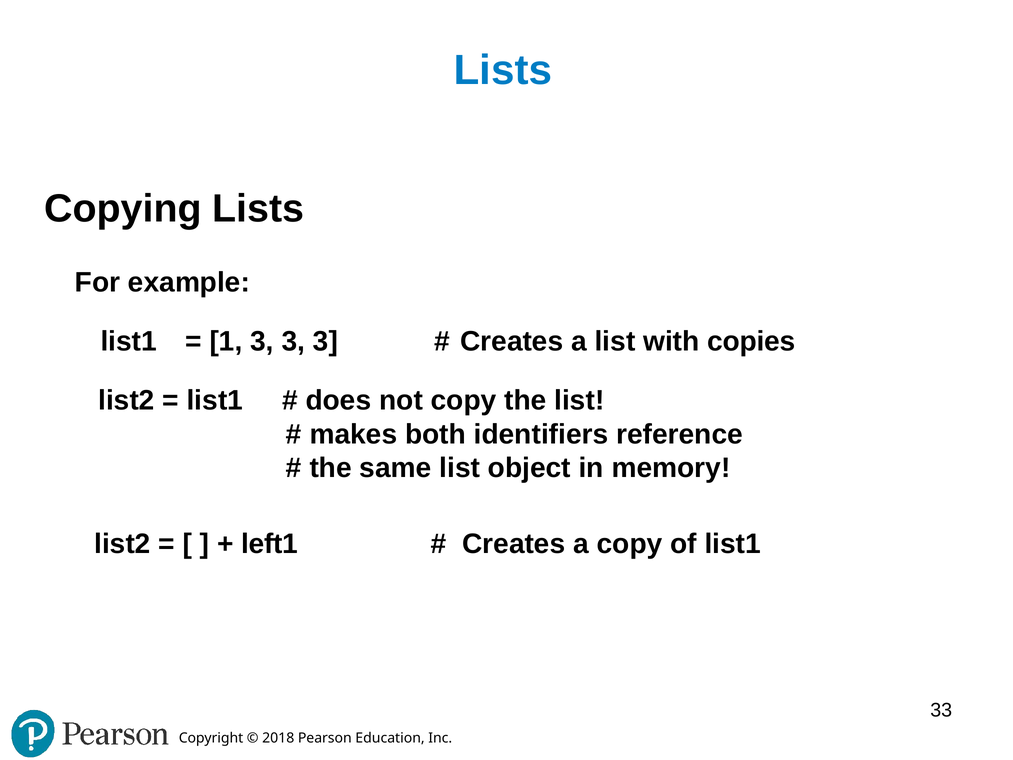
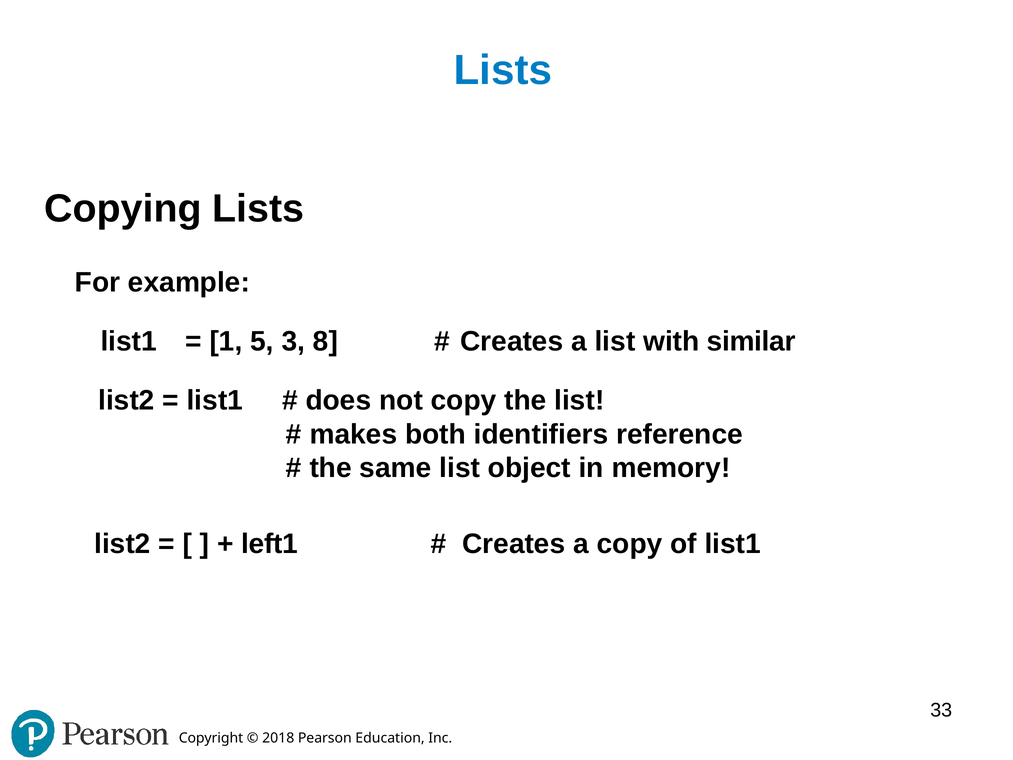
1 3: 3 -> 5 (262, 341)
3: 3 -> 8 (325, 341)
copies: copies -> similar (751, 341)
